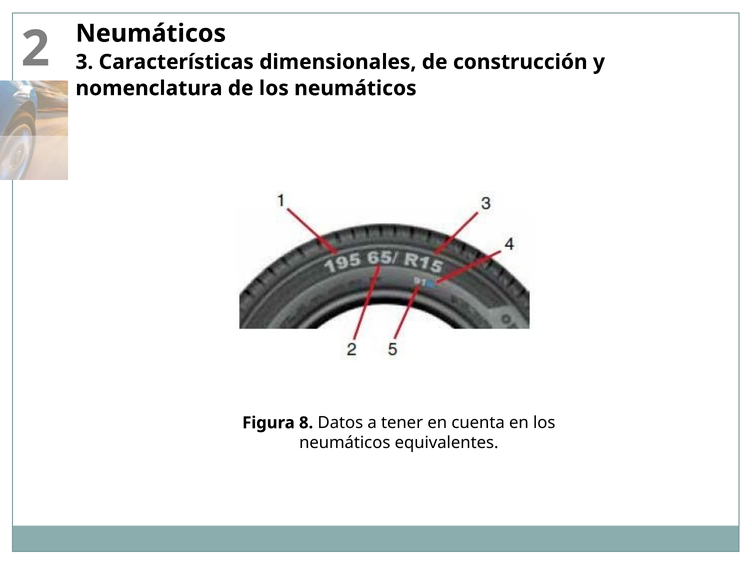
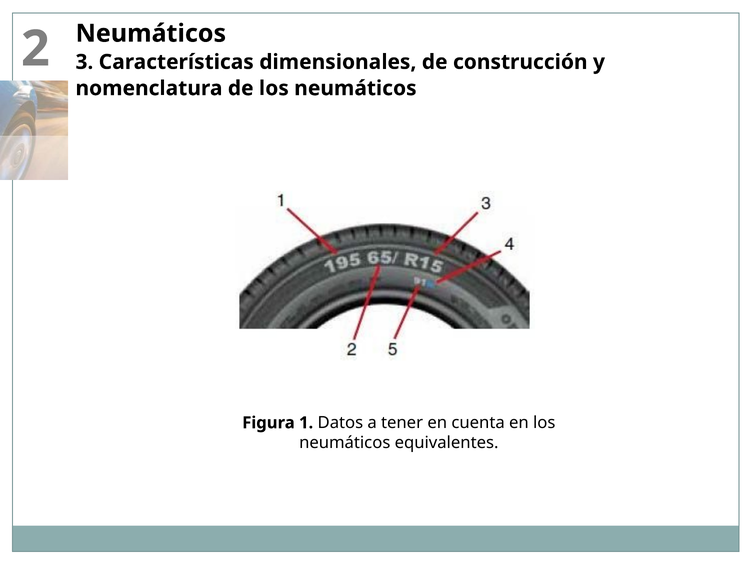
8: 8 -> 1 (306, 423)
